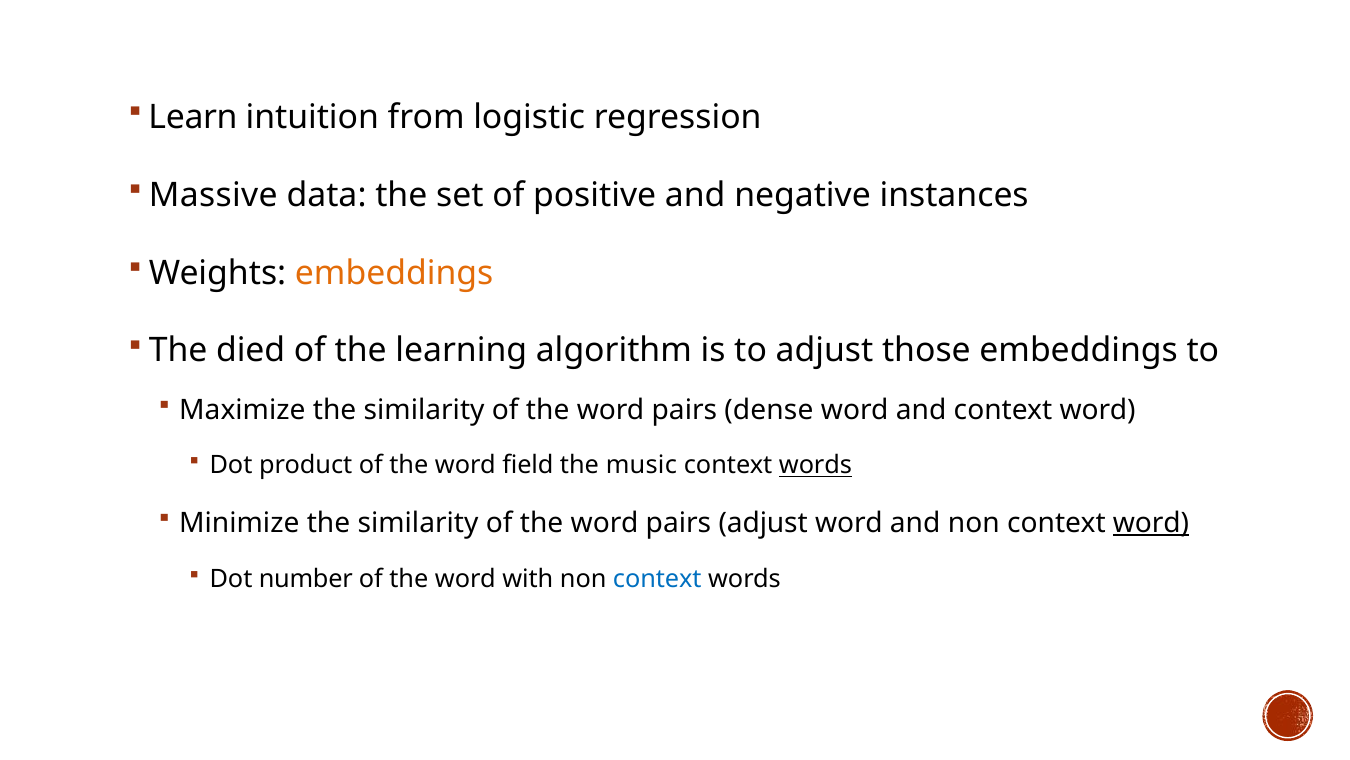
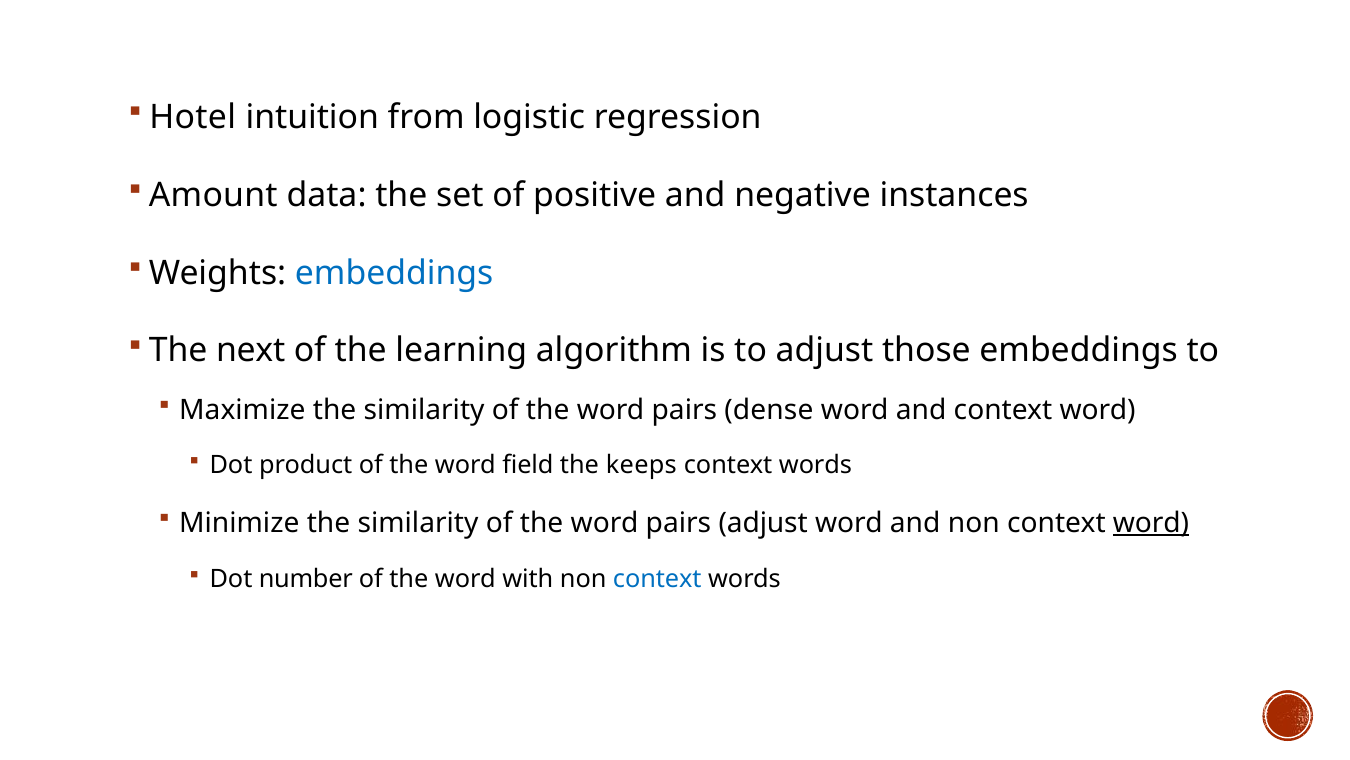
Learn: Learn -> Hotel (193, 117)
Massive: Massive -> Amount (213, 195)
embeddings colour: orange -> blue (394, 273)
died: died -> next (251, 350)
music: music -> keeps (641, 465)
words underline: present -> none (815, 465)
